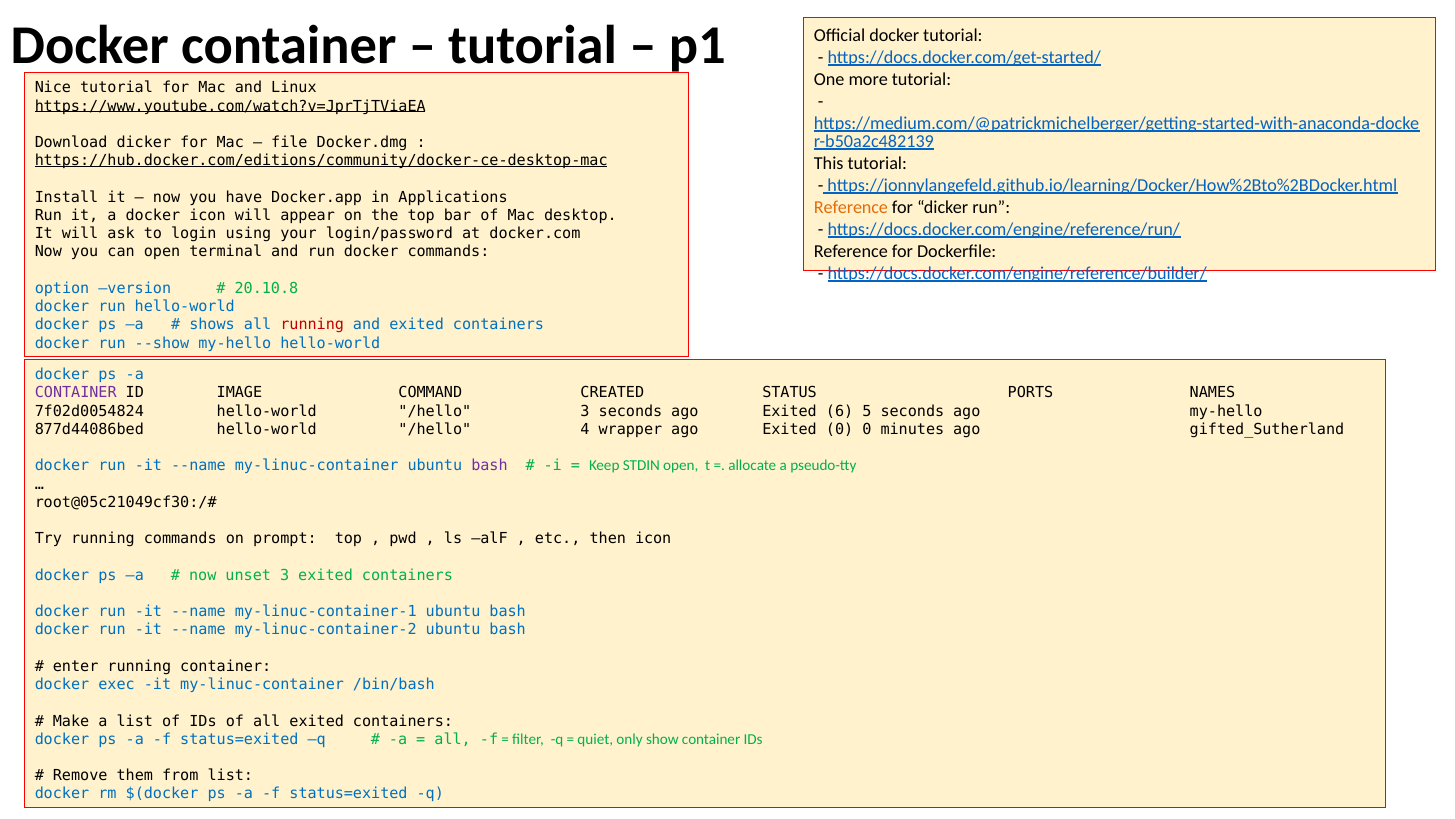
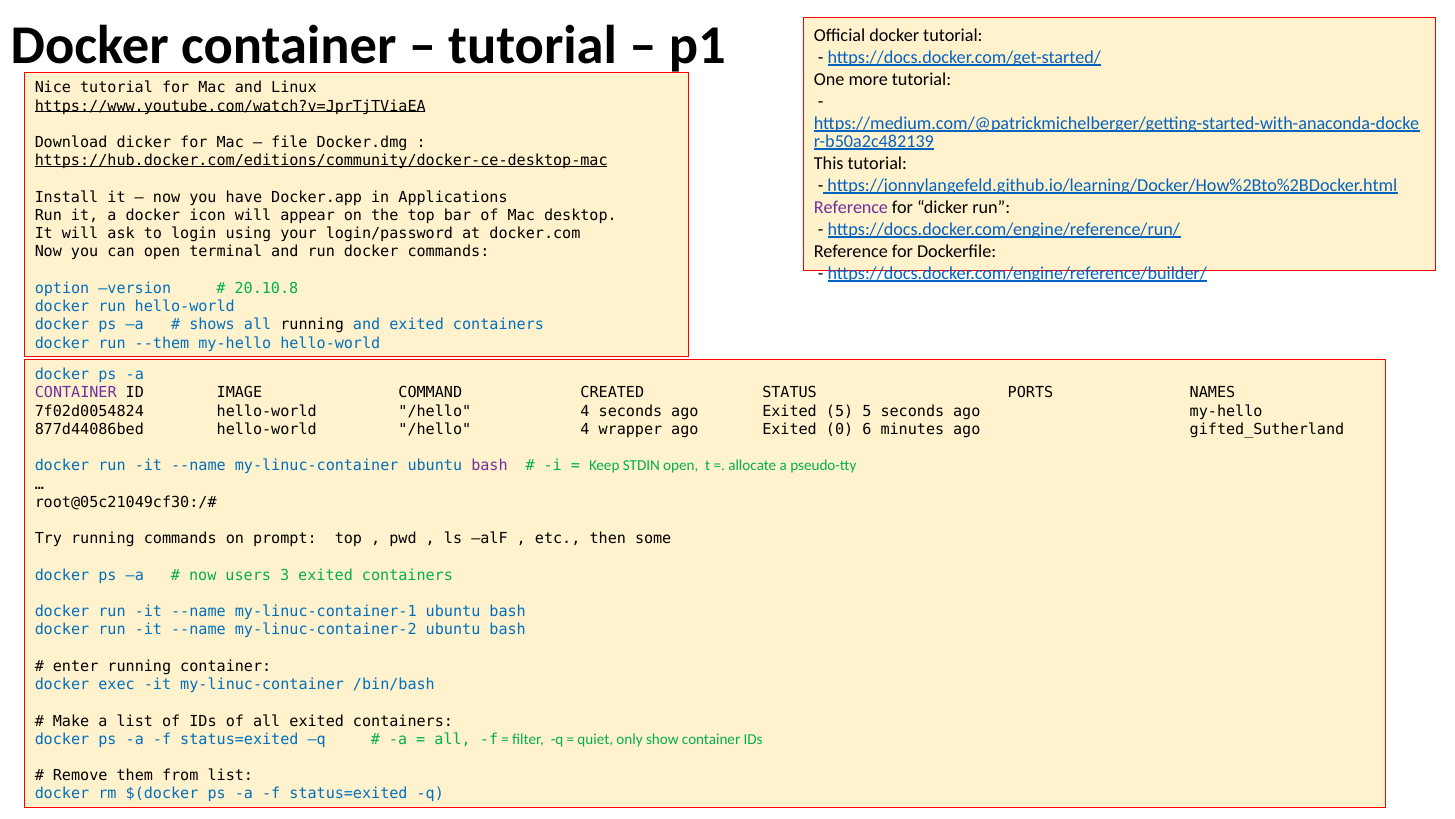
Reference colour: orange -> purple (851, 207)
running colour: red -> black (312, 325)
--show: --show -> --them (162, 343)
7f02d0054824 hello-world /hello 3: 3 -> 4 (585, 411)
Exited 6: 6 -> 5 (840, 411)
0 0: 0 -> 6 (867, 429)
then icon: icon -> some (653, 538)
unset: unset -> users (248, 575)
